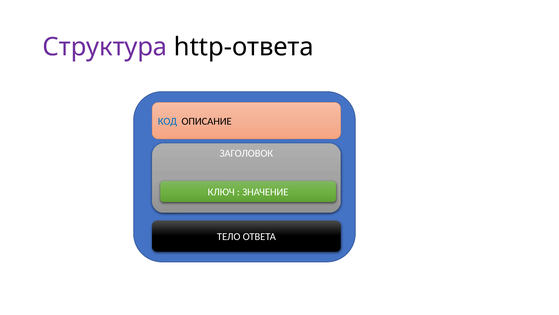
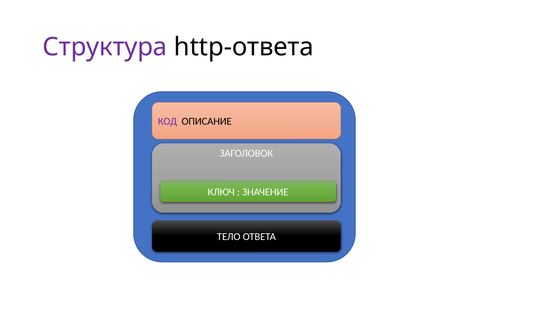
КОД colour: blue -> purple (167, 121)
